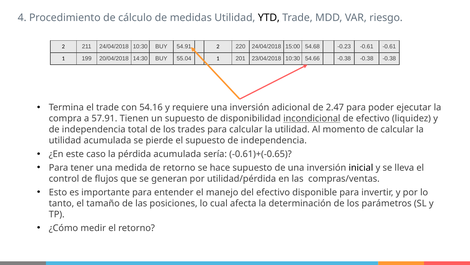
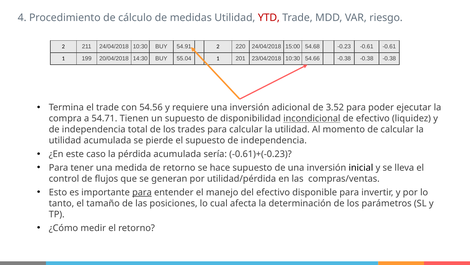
YTD colour: black -> red (269, 18)
54.16: 54.16 -> 54.56 (151, 107)
2.47: 2.47 -> 3.52 (335, 107)
57.91: 57.91 -> 54.71 (104, 118)
-0.61)+(-0.65: -0.61)+(-0.65 -> -0.61)+(-0.23 (260, 154)
para underline: none -> present (142, 192)
